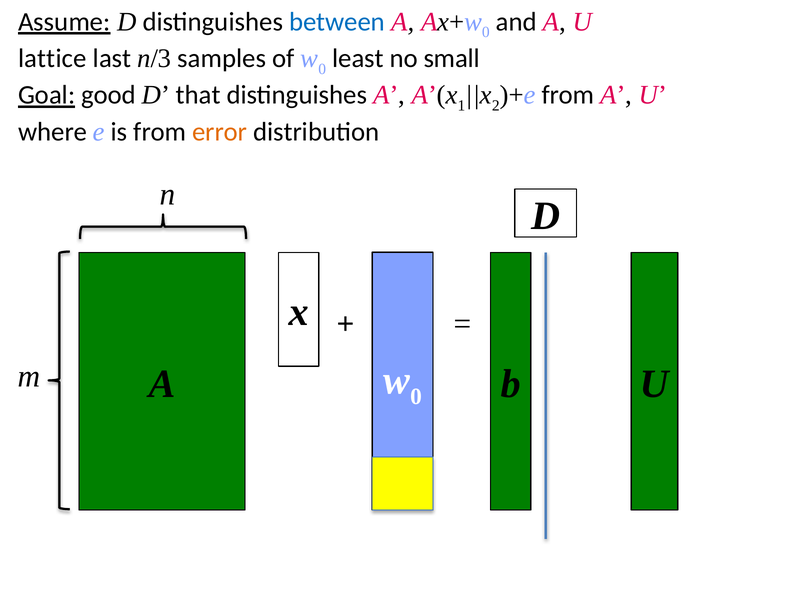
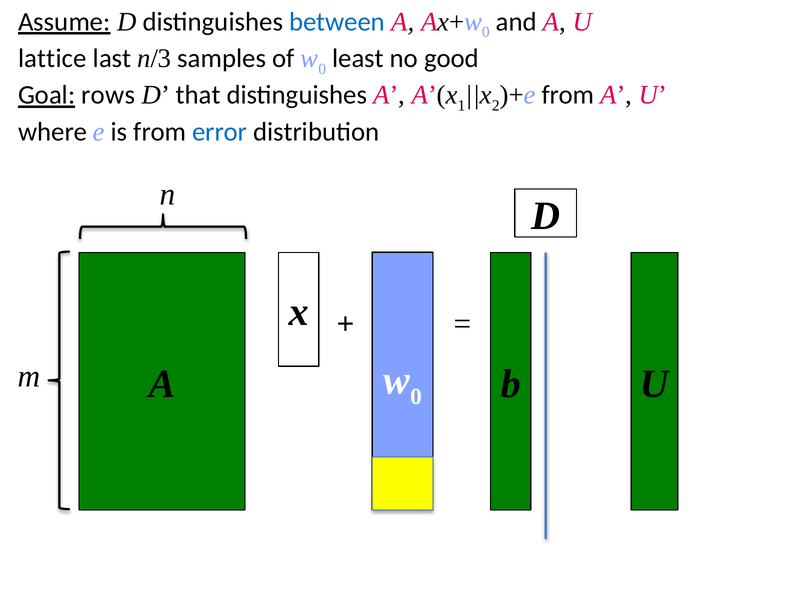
small: small -> good (452, 58)
good: good -> rows (108, 95)
error colour: orange -> blue (220, 132)
